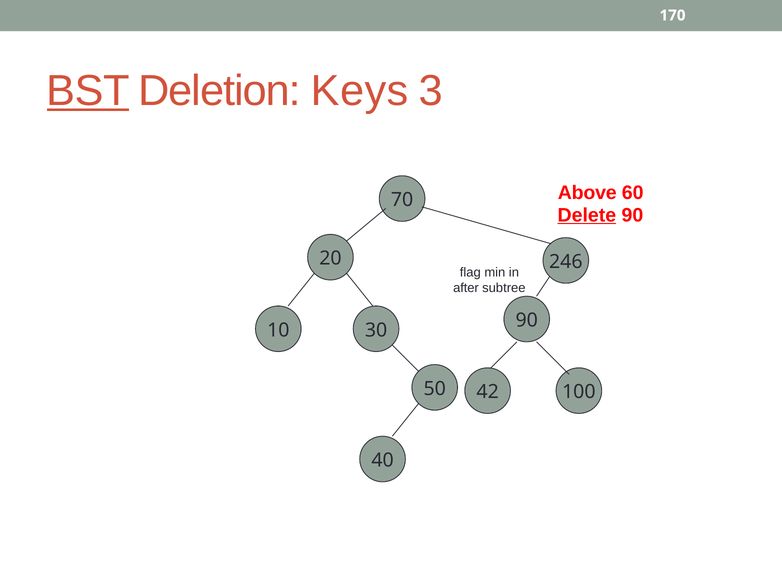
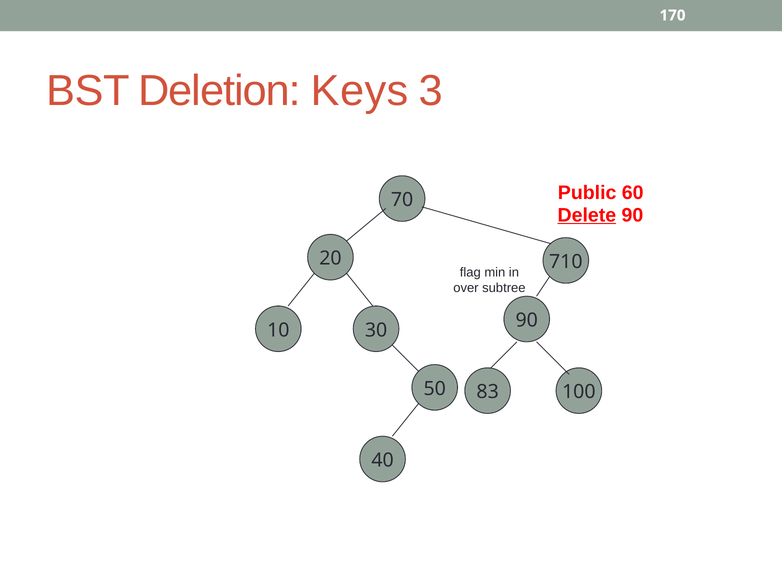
BST underline: present -> none (88, 91)
Above: Above -> Public (587, 193)
246: 246 -> 710 (566, 262)
after: after -> over (466, 288)
42: 42 -> 83 (488, 392)
